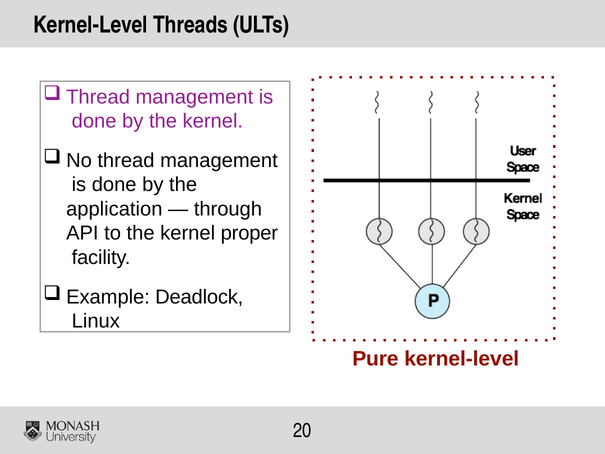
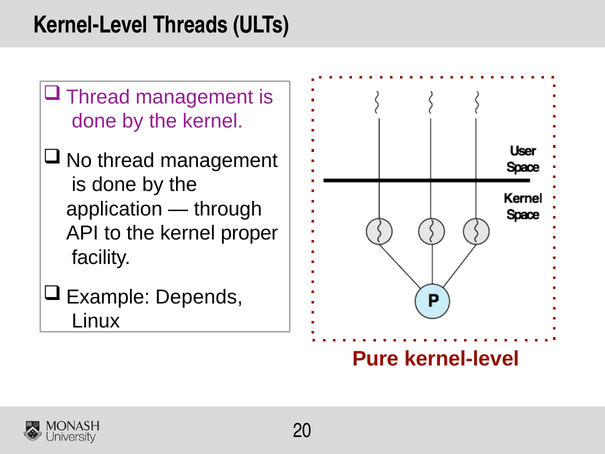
Deadlock: Deadlock -> Depends (199, 297)
